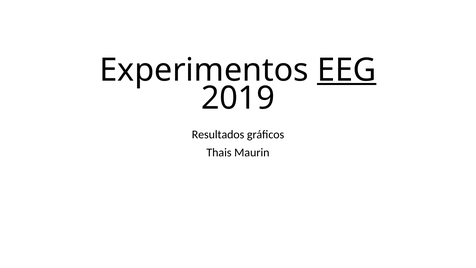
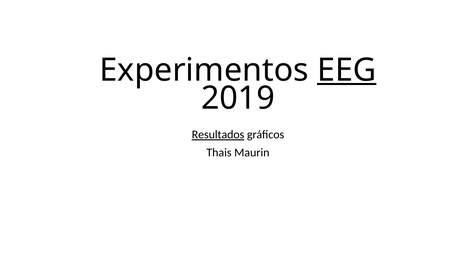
Resultados underline: none -> present (218, 135)
